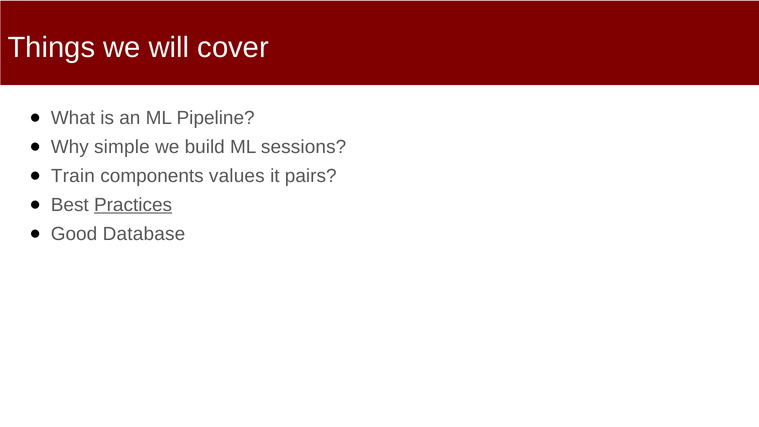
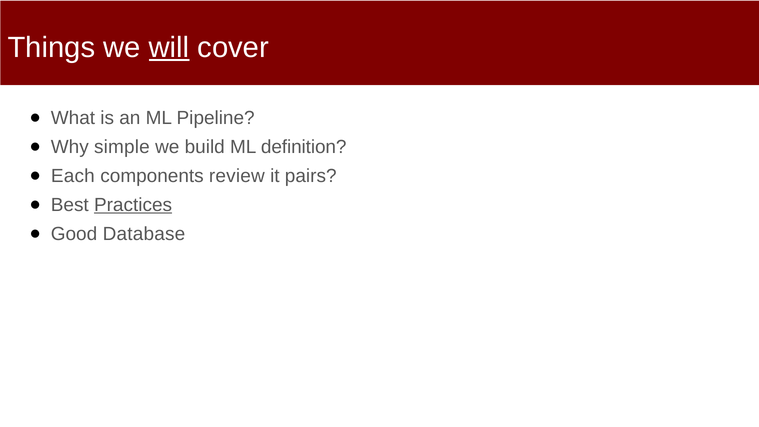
will underline: none -> present (169, 47)
sessions: sessions -> definition (304, 147)
Train: Train -> Each (73, 176)
values: values -> review (237, 176)
